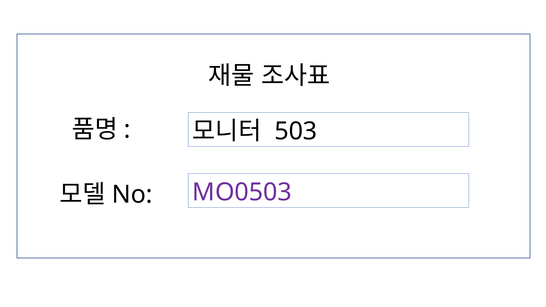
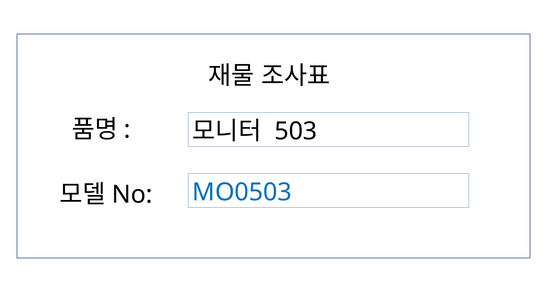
MO0503 colour: purple -> blue (242, 192)
